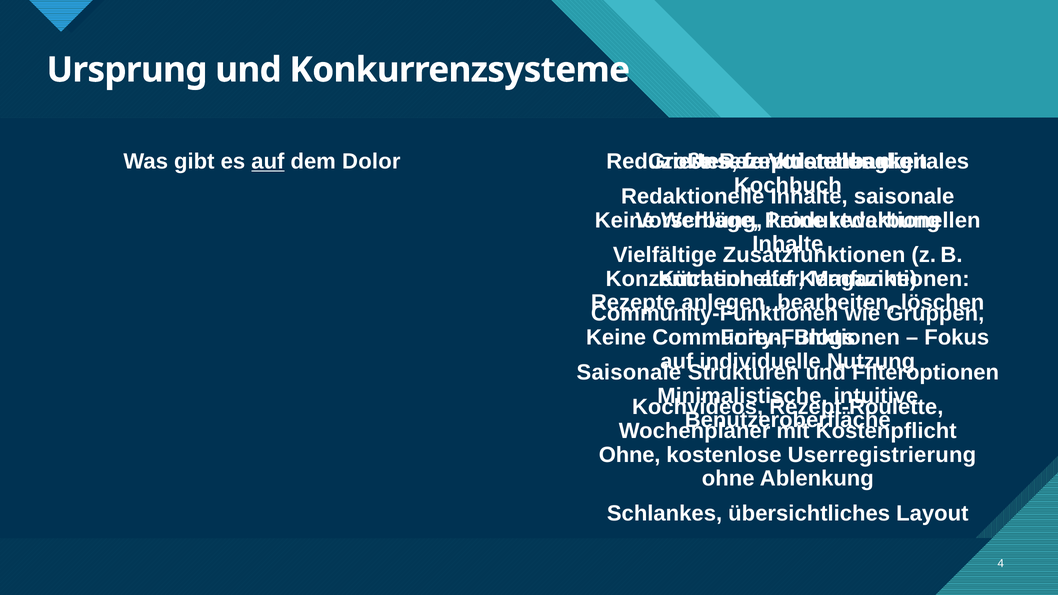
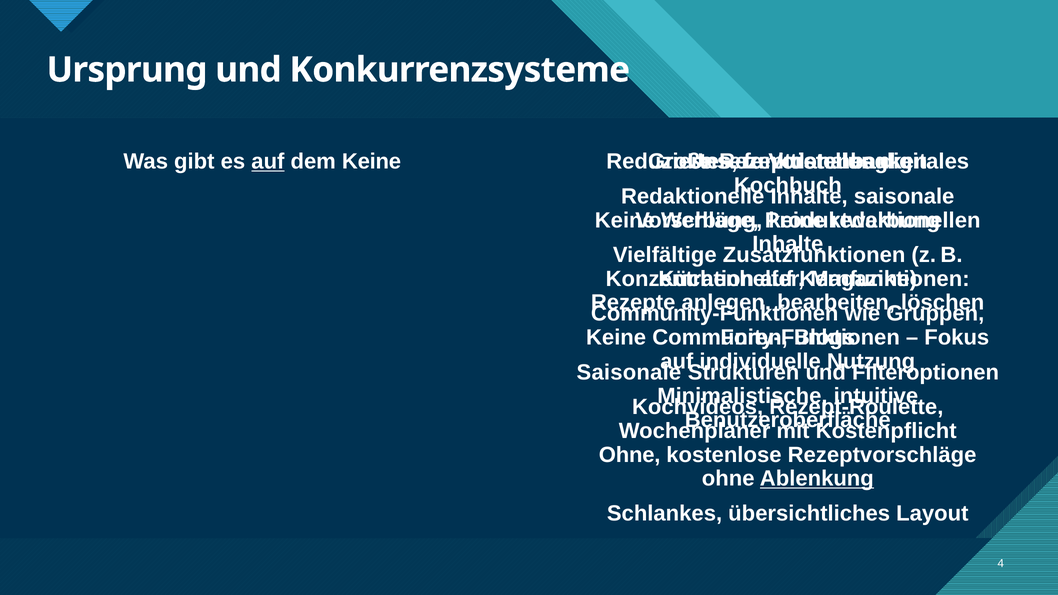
dem Dolor: Dolor -> Keine (372, 162)
Userregistrierung: Userregistrierung -> Rezeptvorschläge (882, 455)
Ablenkung underline: none -> present (817, 479)
